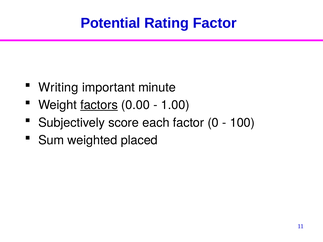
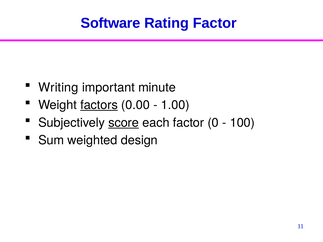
Potential: Potential -> Software (110, 23)
score underline: none -> present (124, 123)
placed: placed -> design (139, 140)
